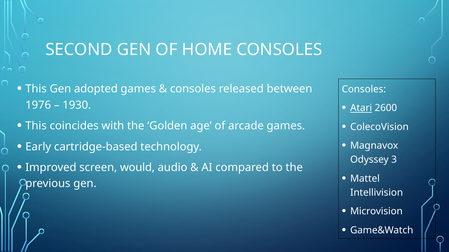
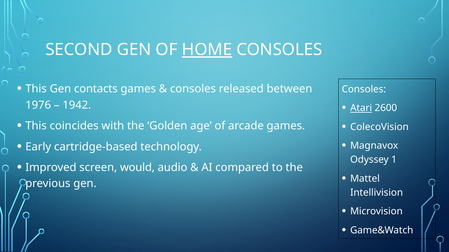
HOME underline: none -> present (207, 50)
adopted: adopted -> contacts (96, 89)
1930: 1930 -> 1942 (77, 105)
3: 3 -> 1 (394, 160)
